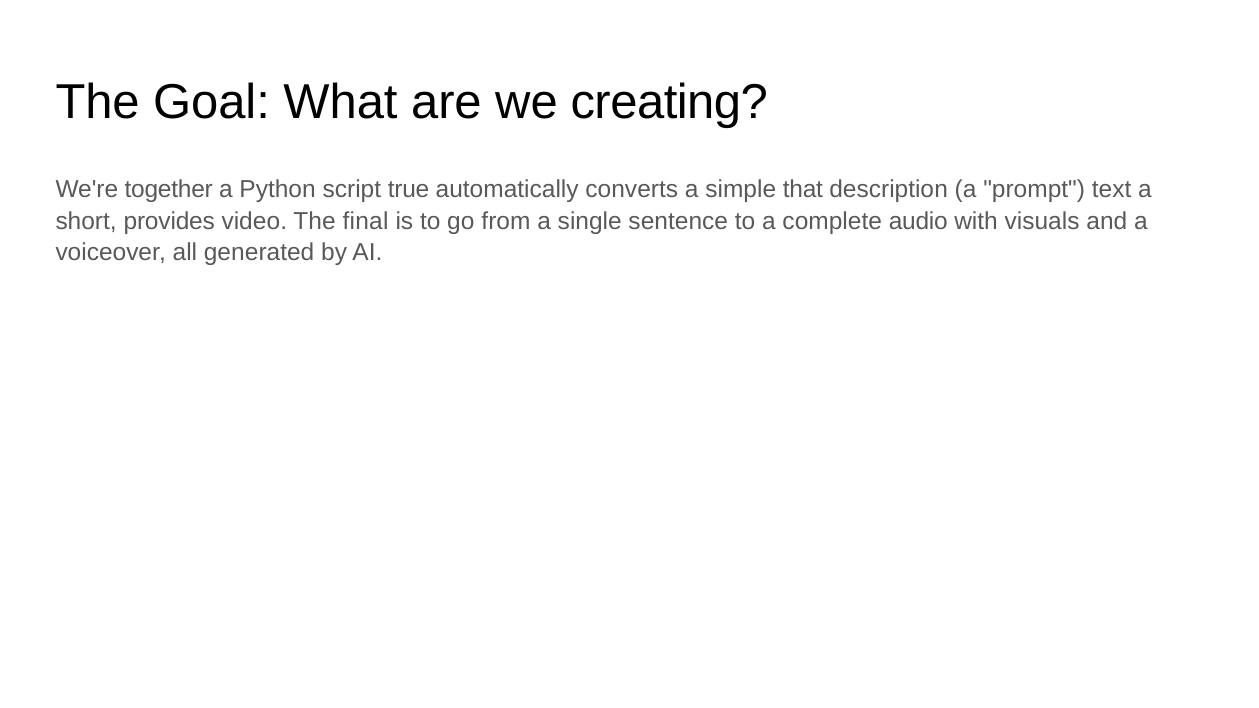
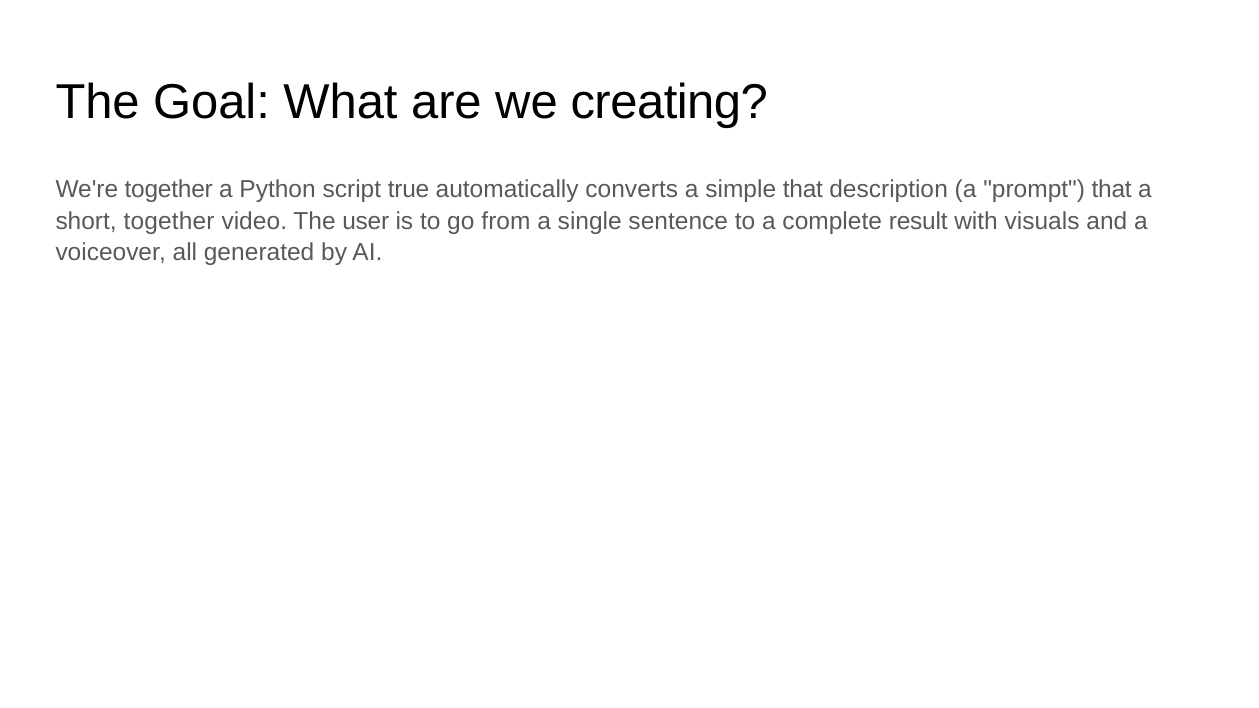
prompt text: text -> that (1112, 190)
short provides: provides -> together (169, 221)
final: final -> user (366, 221)
audio: audio -> result (918, 221)
